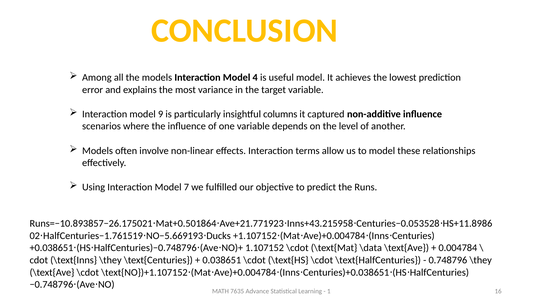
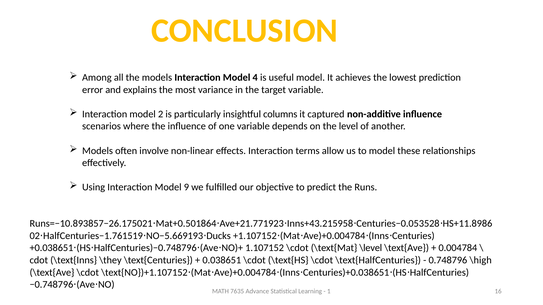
9: 9 -> 2 (161, 114)
7: 7 -> 9 (186, 188)
\data: \data -> \level (371, 248)
0.748796 \they: \they -> \high (481, 261)
